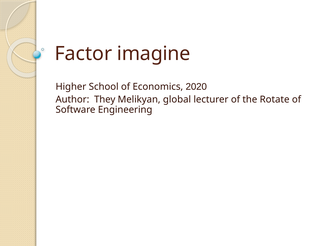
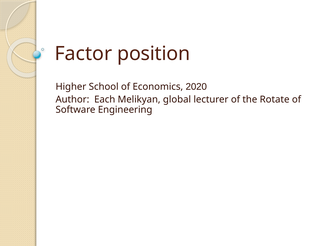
imagine: imagine -> position (154, 54)
They: They -> Each (105, 99)
